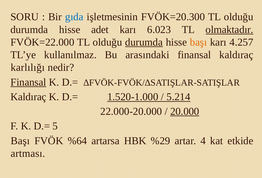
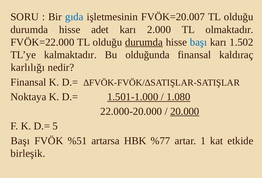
FVÖK=20.300: FVÖK=20.300 -> FVÖK=20.007 (173, 17)
6.023: 6.023 -> 2.000 (159, 30)
olmaktadır underline: present -> none (230, 30)
başı colour: orange -> blue (198, 42)
4.257: 4.257 -> 1.502 (241, 42)
kullanılmaz: kullanılmaz -> kalmaktadır (70, 55)
arasındaki: arasındaki -> olduğunda (147, 55)
Finansal underline: present -> none (28, 82)
Kaldıraç: Kaldıraç -> Noktaya (28, 97)
1.520-1.000: 1.520-1.000 -> 1.501-1.000 (133, 97)
5.214: 5.214 -> 1.080 (178, 97)
%64: %64 -> %51 (77, 141)
%29: %29 -> %77 (160, 141)
4: 4 -> 1 (203, 141)
artması: artması -> birleşik (28, 154)
